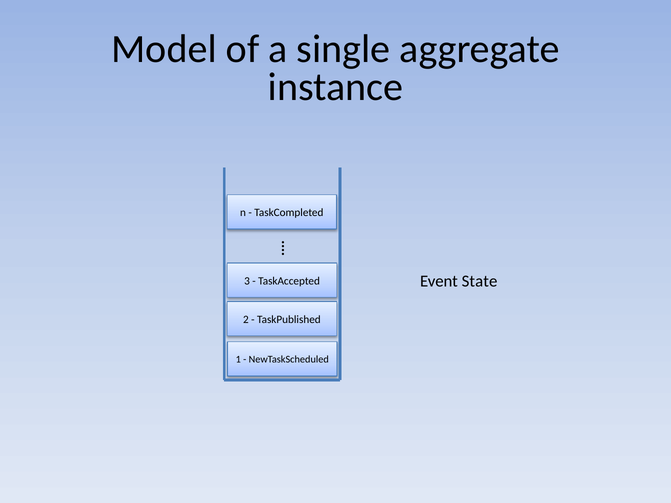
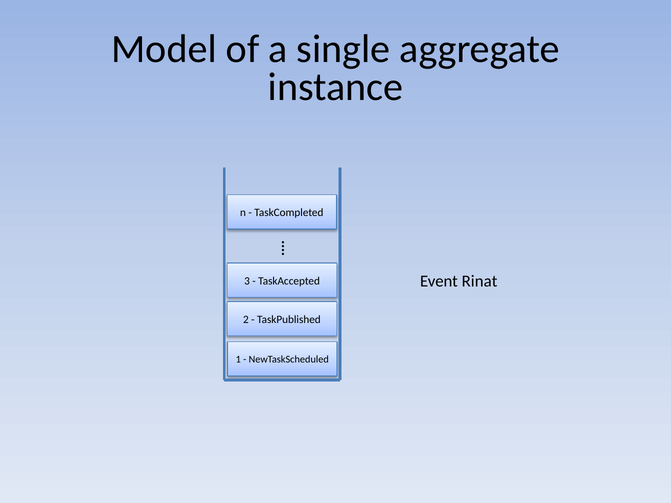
State: State -> Rinat (480, 281)
